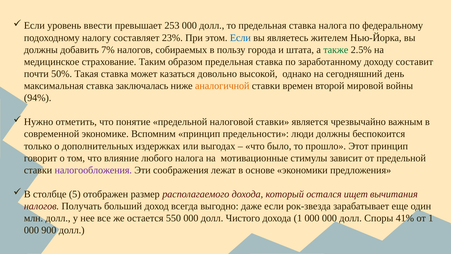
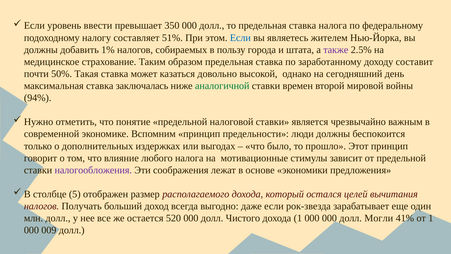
253: 253 -> 350 (172, 26)
23%: 23% -> 51% (172, 38)
7%: 7% -> 1% (108, 50)
также colour: green -> purple (336, 50)
аналогичной colour: orange -> green (222, 86)
ищет: ищет -> целей (356, 194)
550: 550 -> 520 (173, 218)
Споры: Споры -> Могли (379, 218)
900: 900 -> 009 (49, 230)
